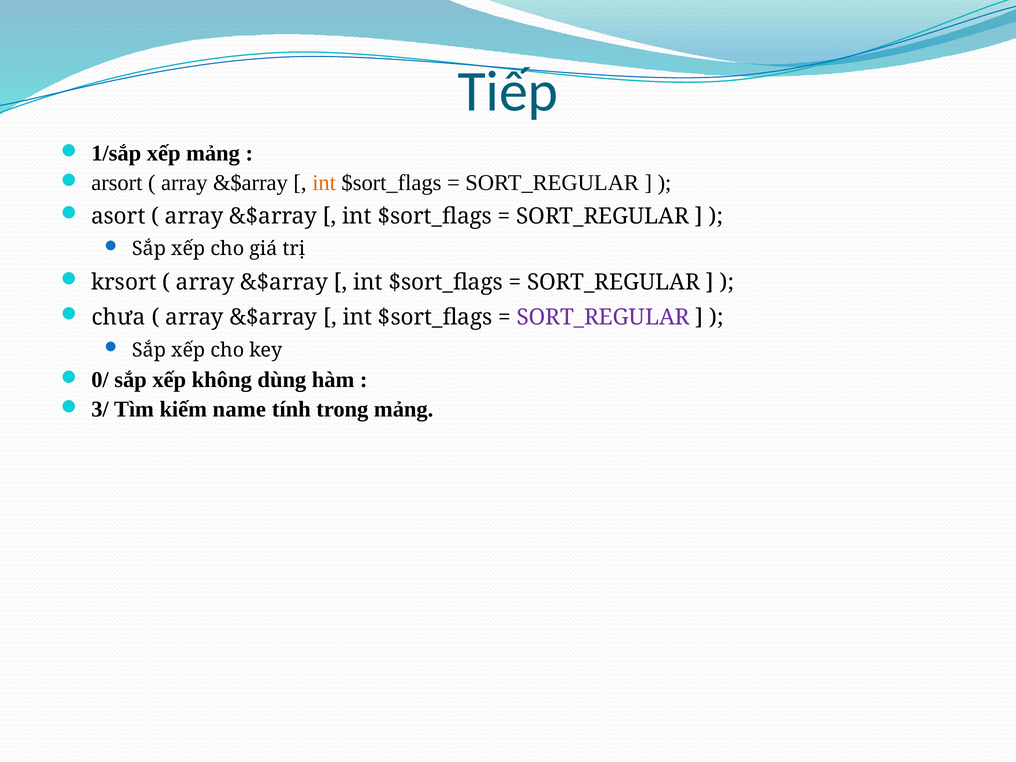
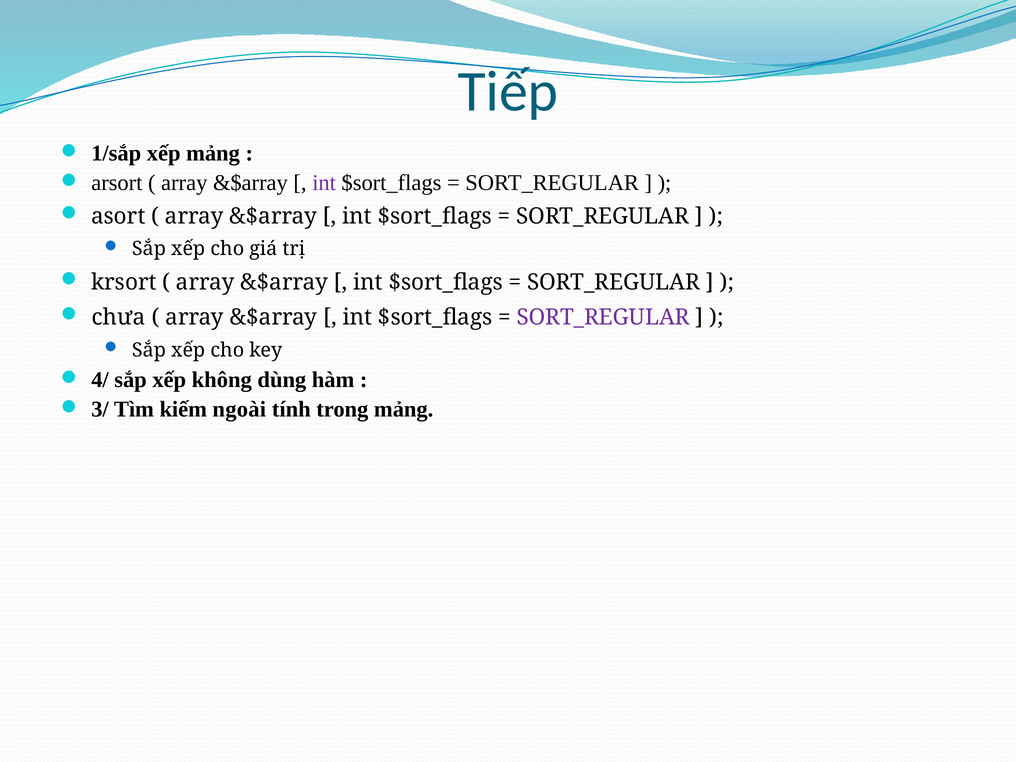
int colour: orange -> purple (324, 183)
0/: 0/ -> 4/ (100, 380)
name: name -> ngoài (239, 409)
